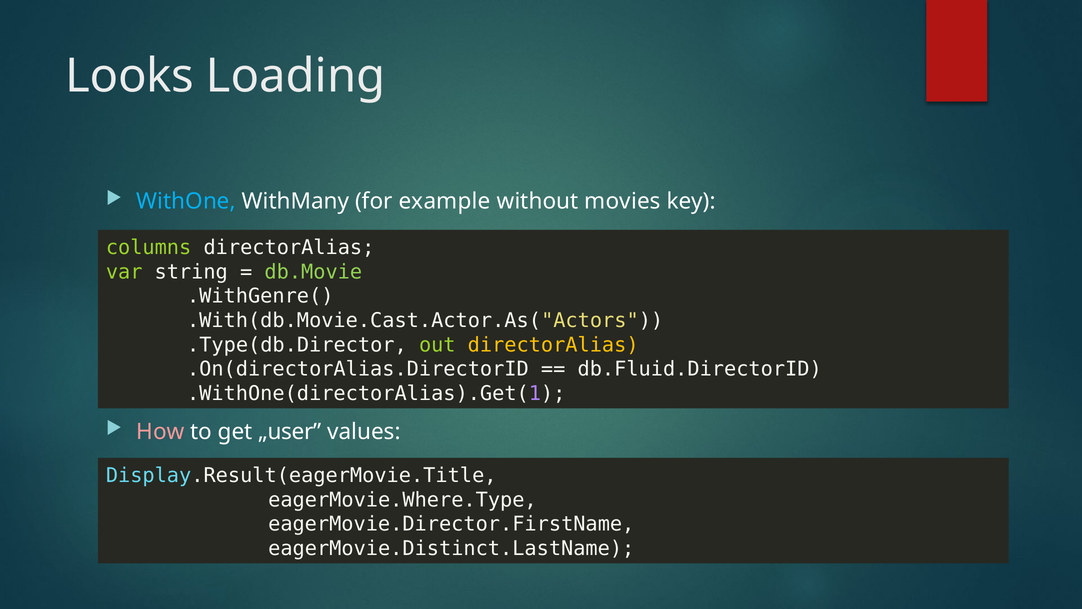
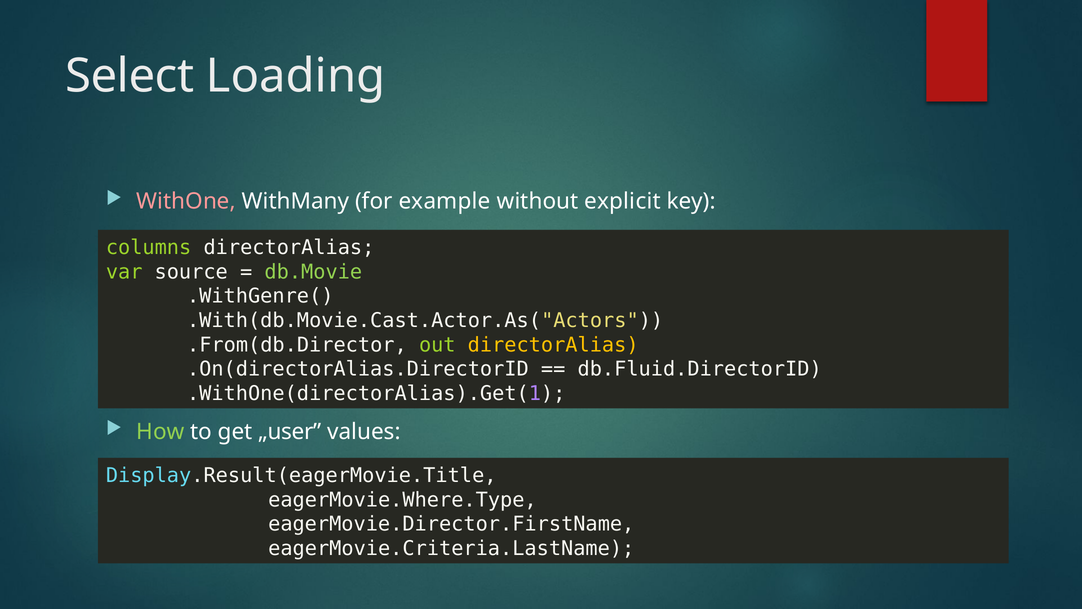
Looks: Looks -> Select (130, 76)
WithOne colour: light blue -> pink (186, 201)
movies: movies -> explicit (623, 201)
string: string -> source (191, 272)
.Type(db.Director: .Type(db.Director -> .From(db.Director (297, 345)
How colour: pink -> light green (160, 431)
eagerMovie.Distinct.LastName: eagerMovie.Distinct.LastName -> eagerMovie.Criteria.LastName (451, 548)
